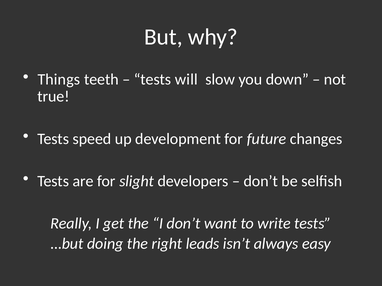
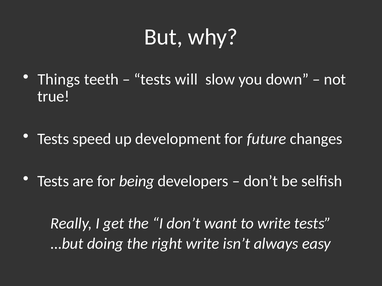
slight: slight -> being (137, 181)
right leads: leads -> write (203, 244)
